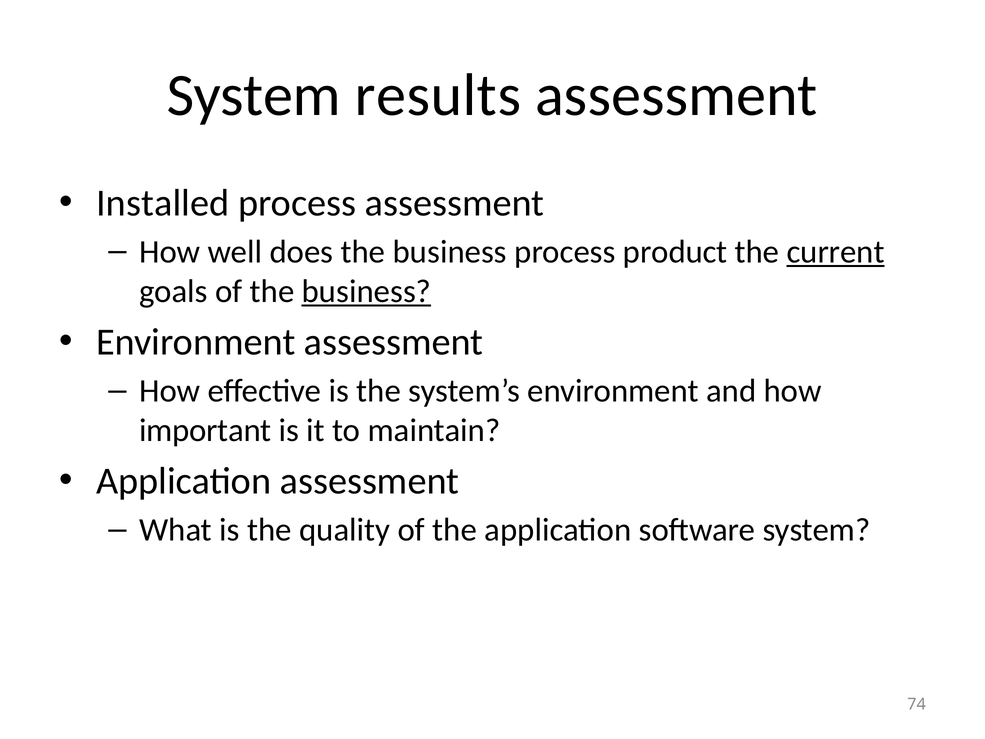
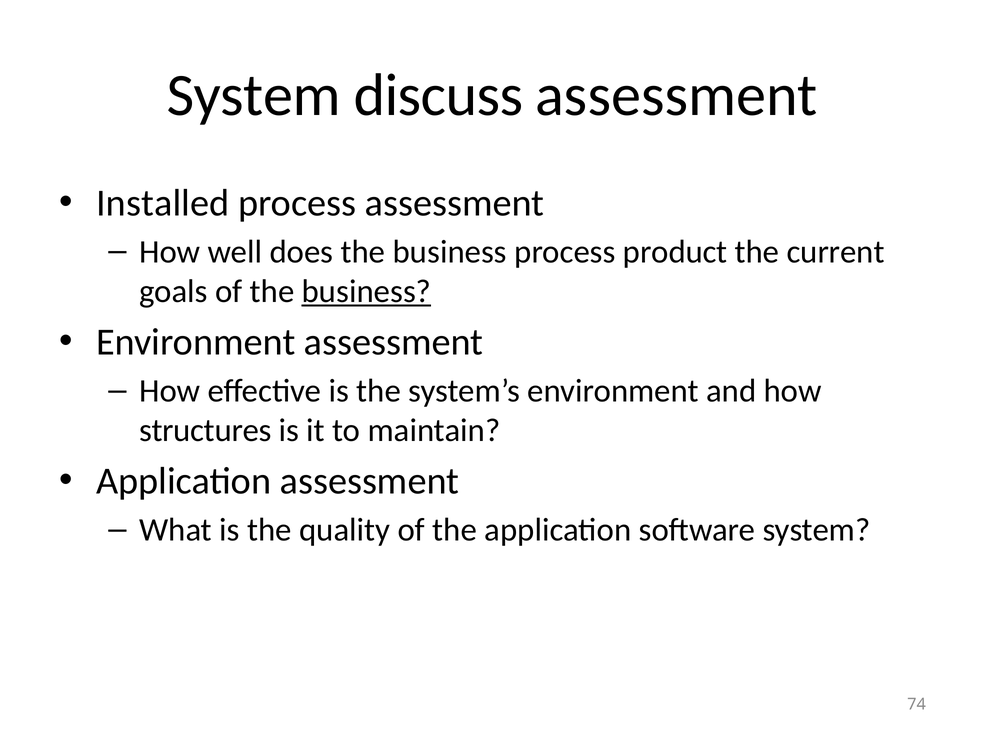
results: results -> discuss (438, 95)
current underline: present -> none (836, 252)
important: important -> structures (205, 430)
